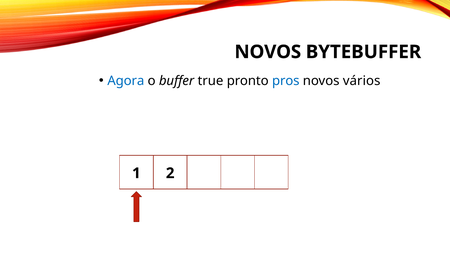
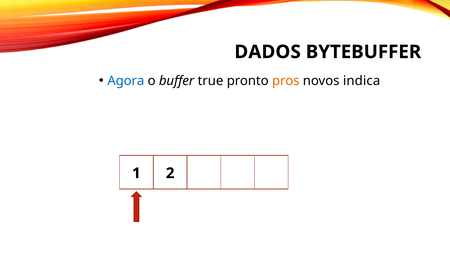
NOVOS: NOVOS -> DADOS (268, 52)
pros colour: blue -> orange (286, 81)
vários: vários -> indica (362, 81)
